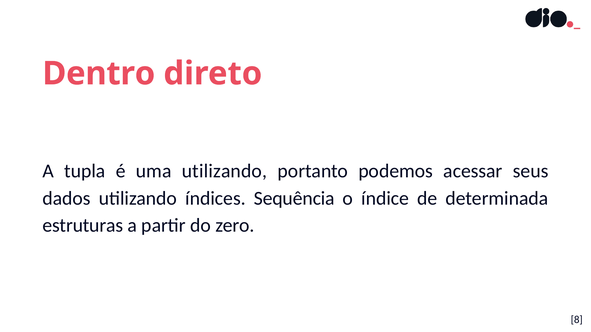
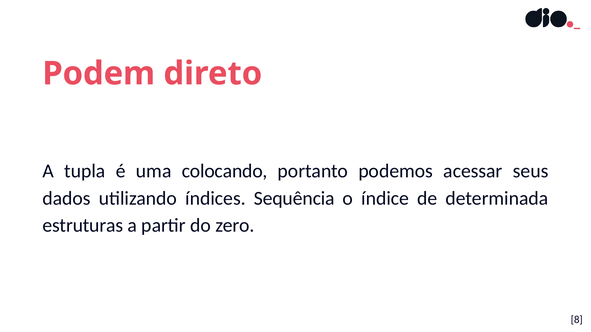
Dentro: Dentro -> Podem (99, 74)
uma utilizando: utilizando -> colocando (225, 171)
